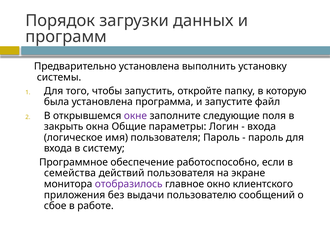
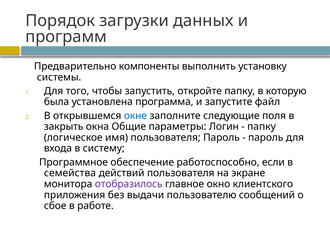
Предварительно установлена: установлена -> компоненты (149, 66)
окне colour: purple -> blue (135, 115)
входа: входа -> папку (262, 126)
